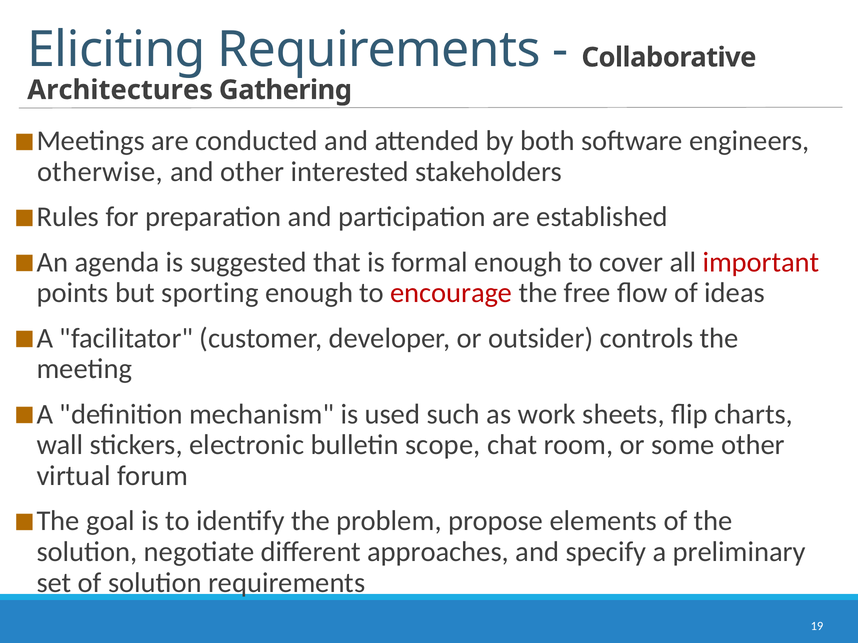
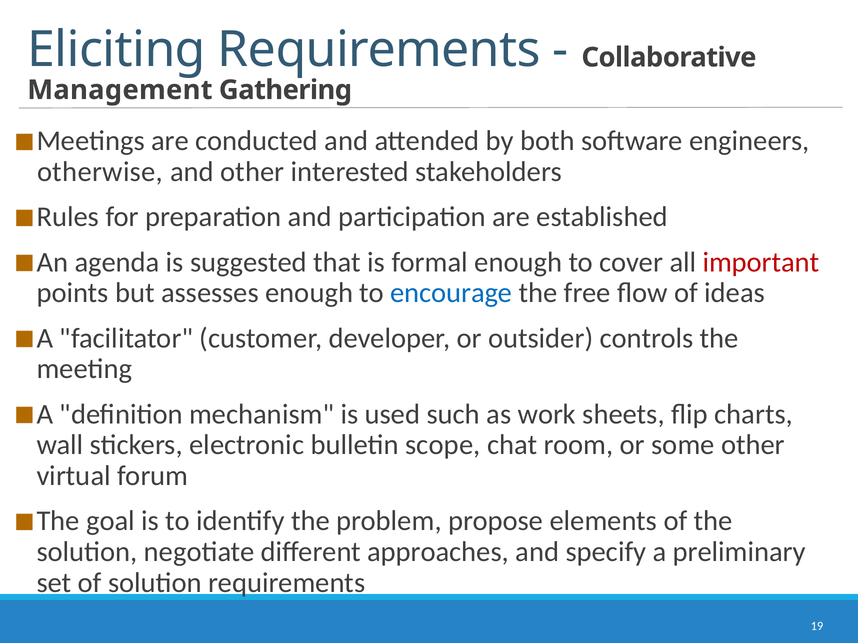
Architectures: Architectures -> Management (120, 90)
sporting: sporting -> assesses (210, 293)
encourage colour: red -> blue (451, 293)
